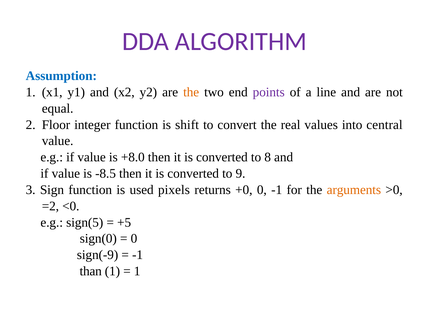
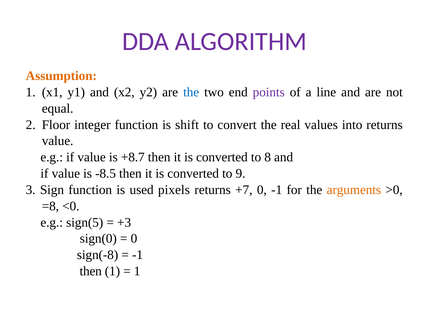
Assumption colour: blue -> orange (61, 76)
the colour: orange -> blue (191, 92)
into central: central -> returns (385, 125)
+8.0: +8.0 -> +8.7 (133, 157)
+0: +0 -> +7 (244, 190)
=2: =2 -> =8 (50, 206)
+5: +5 -> +3 (124, 222)
sign(-9: sign(-9 -> sign(-8 (98, 255)
than: than -> then (91, 271)
